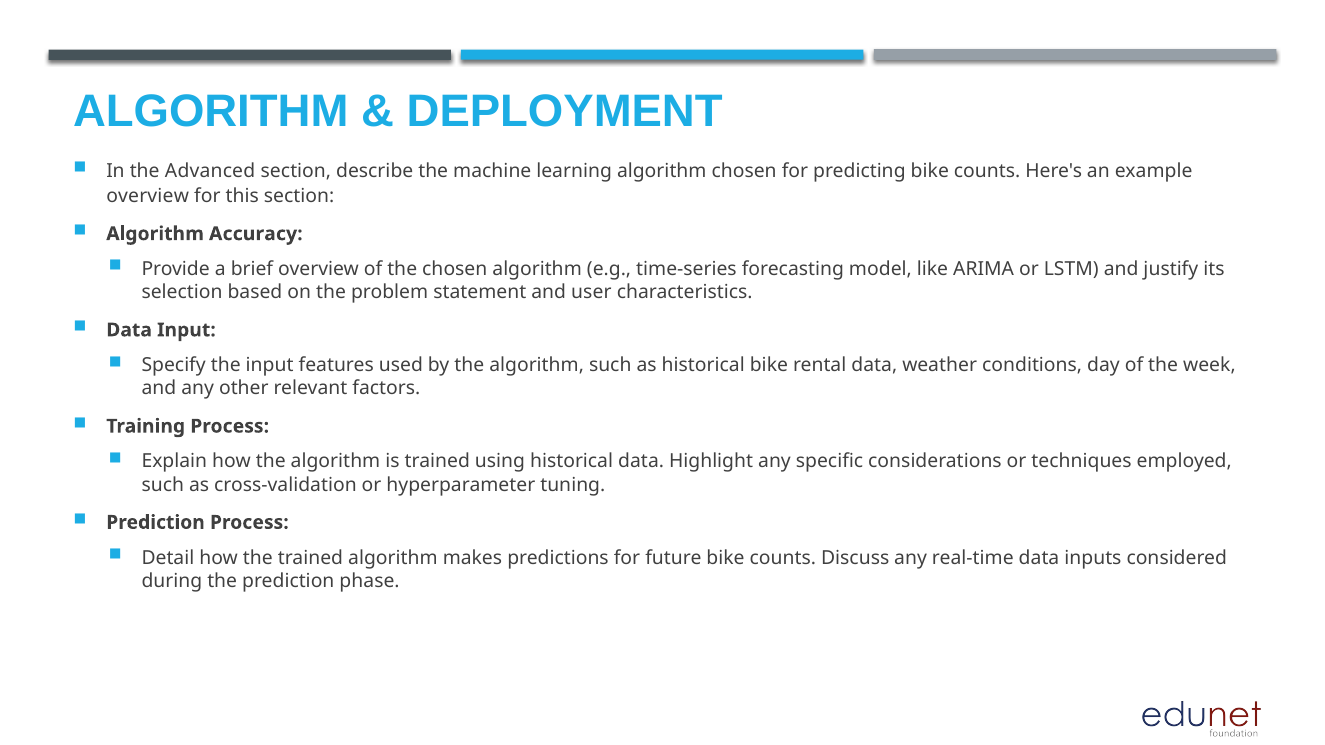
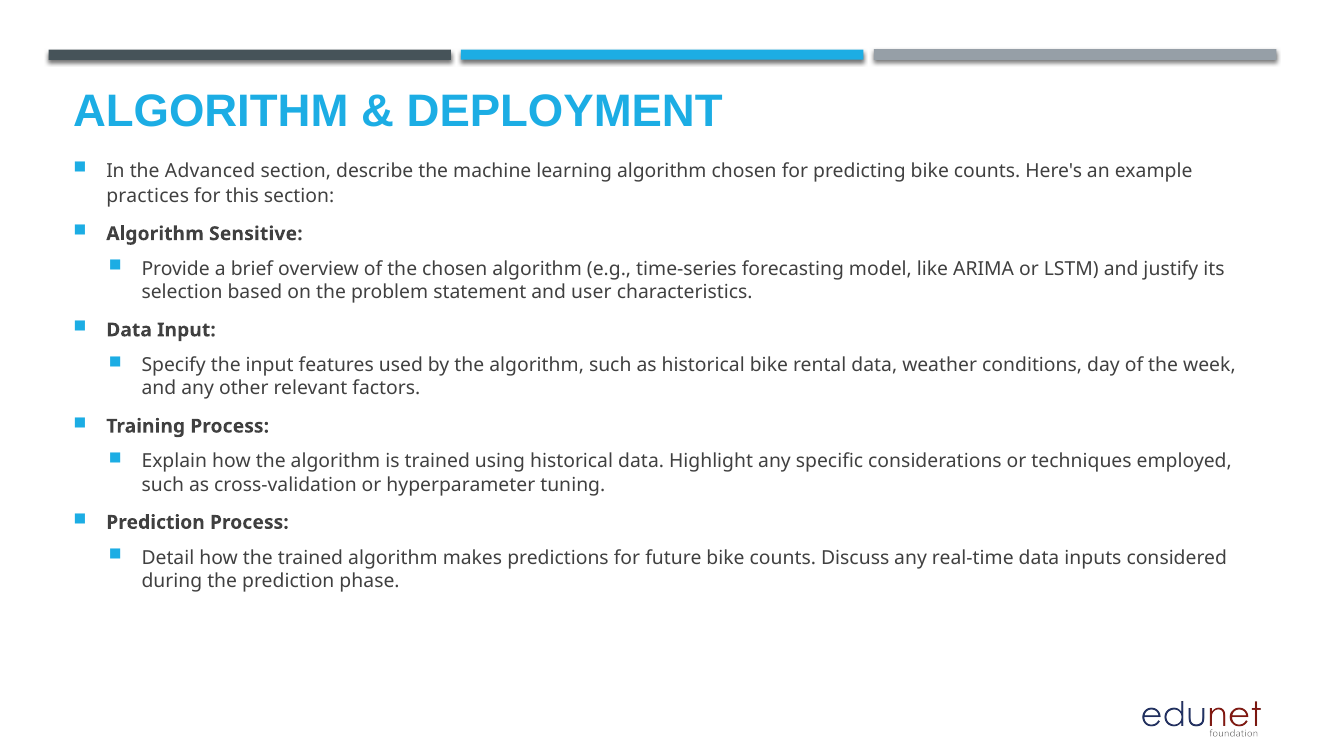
overview: overview -> practices (148, 196)
Accuracy: Accuracy -> Sensitive (256, 234)
